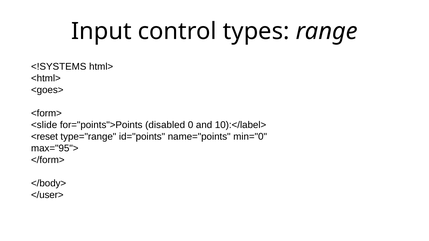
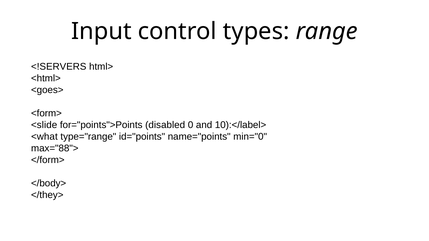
<!SYSTEMS: <!SYSTEMS -> <!SERVERS (59, 67)
<reset: <reset -> <what (44, 137)
max="95">: max="95"> -> max="88"> (55, 149)
</user>: </user> -> </they> (47, 195)
